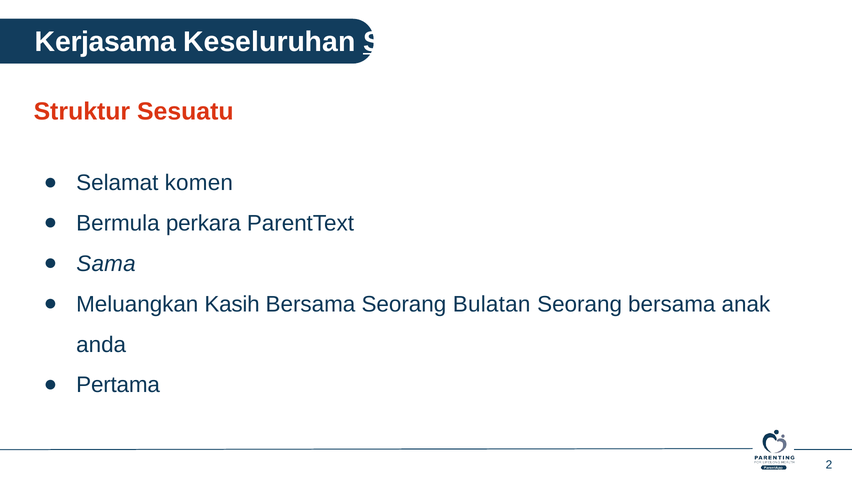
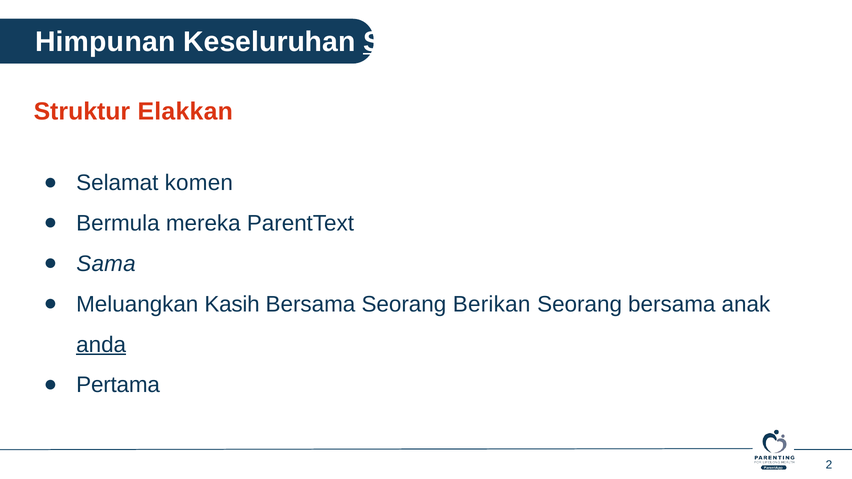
Kerjasama: Kerjasama -> Himpunan (105, 42)
Sesuatu: Sesuatu -> Elakkan (185, 111)
perkara: perkara -> mereka (203, 223)
Bulatan: Bulatan -> Berikan (492, 304)
anda underline: none -> present (101, 345)
